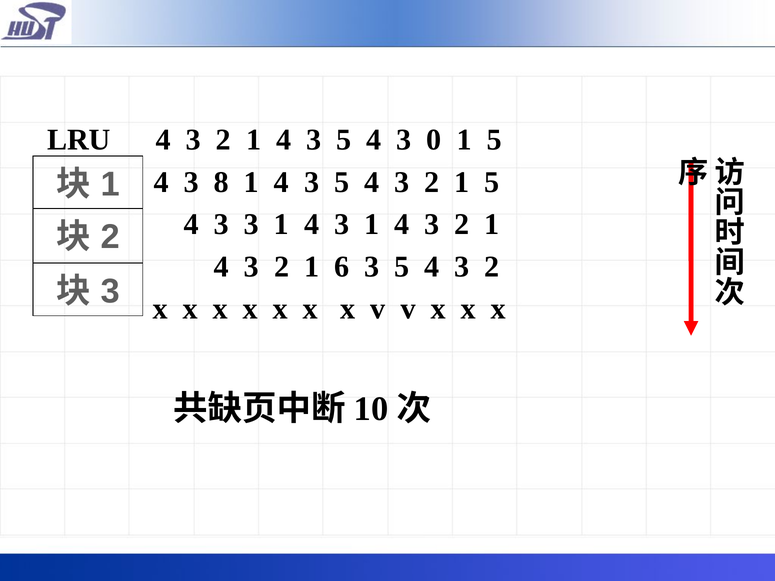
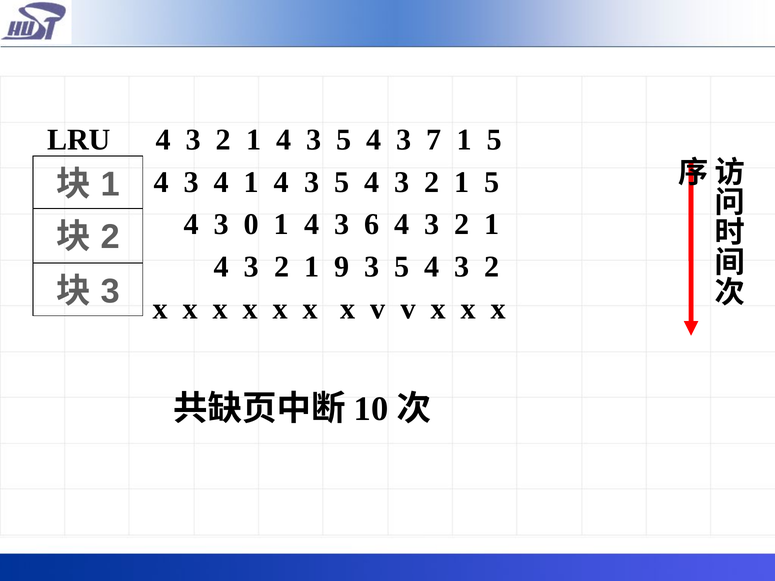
0: 0 -> 7 (434, 140)
3 8: 8 -> 4 (221, 182)
3 3: 3 -> 0 (251, 225)
4 3 1: 1 -> 6 (372, 225)
6: 6 -> 9 (342, 267)
